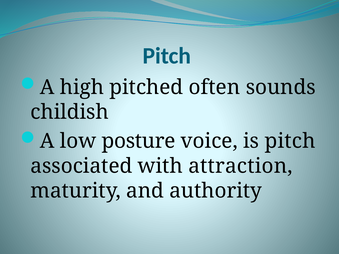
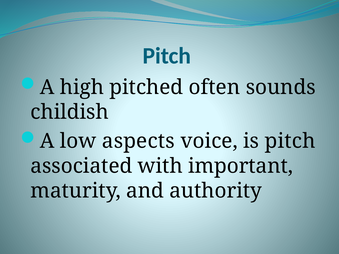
posture: posture -> aspects (138, 141)
attraction: attraction -> important (241, 166)
